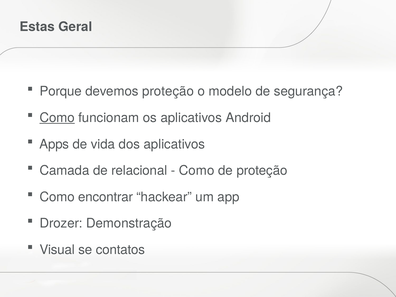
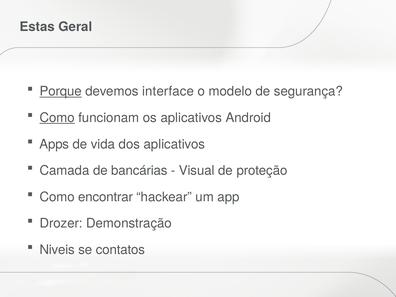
Porque underline: none -> present (61, 91)
devemos proteção: proteção -> interface (168, 91)
relacional: relacional -> bancárias (139, 171)
Como: Como -> Visual (197, 171)
Visual: Visual -> Niveis (57, 250)
